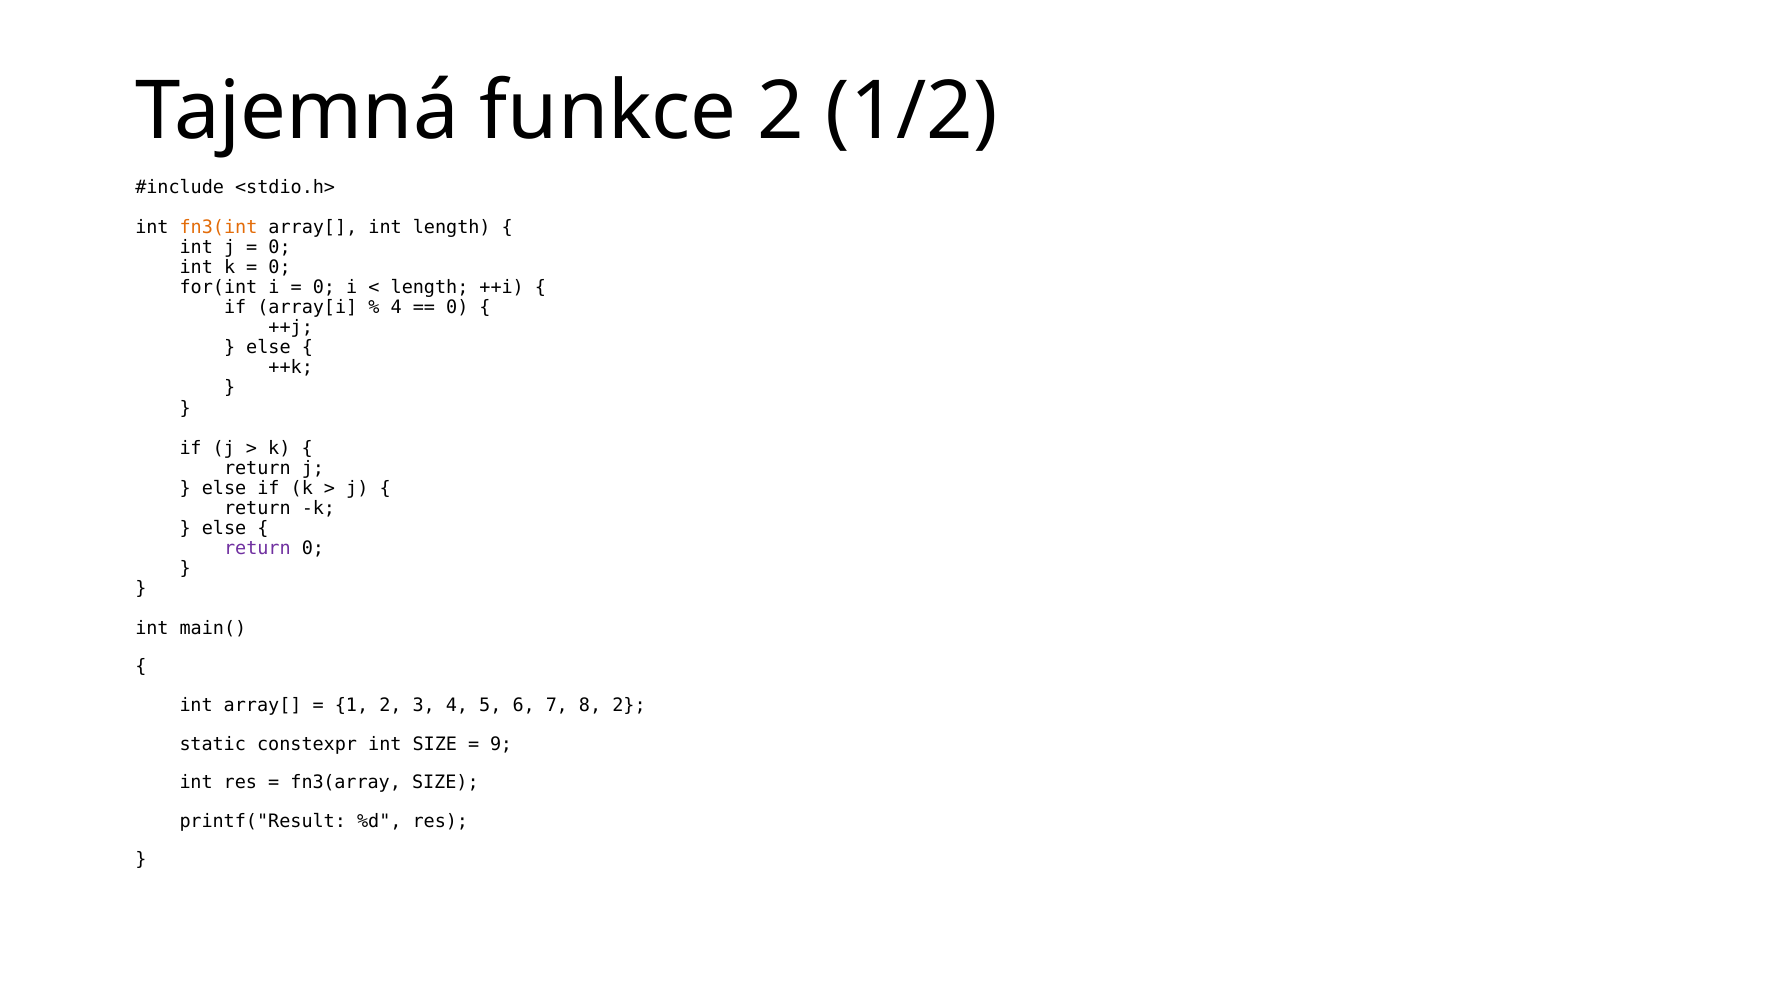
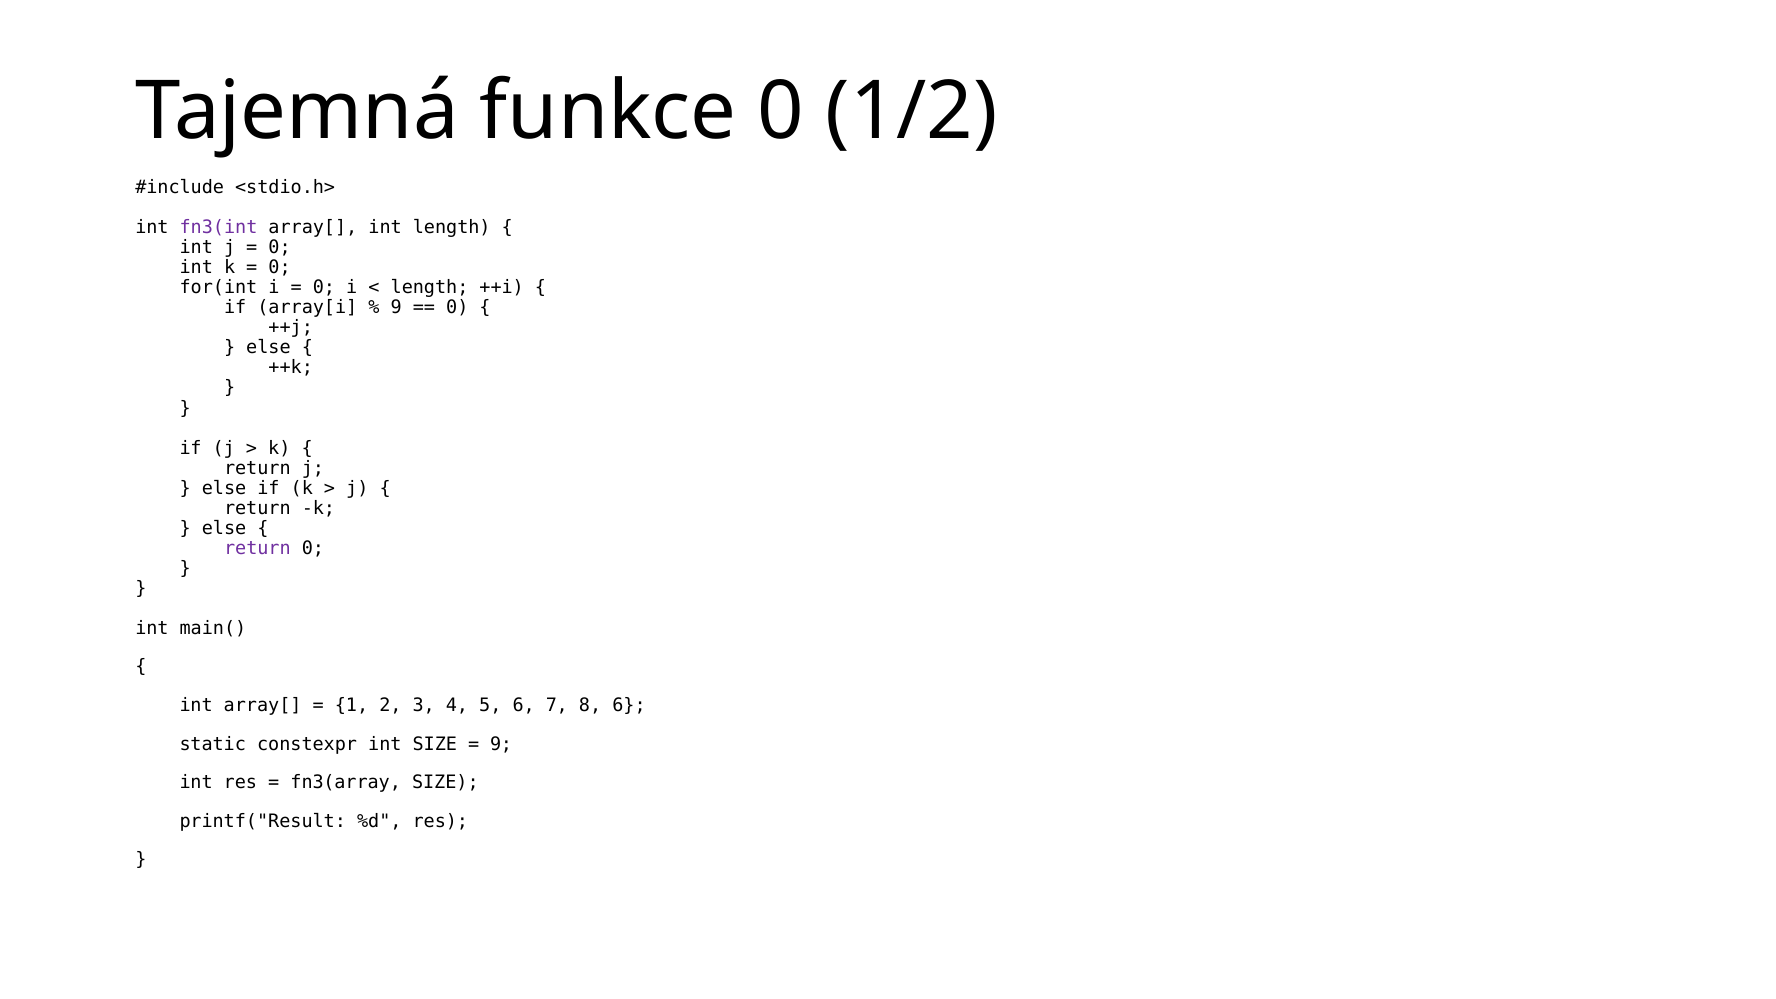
funkce 2: 2 -> 0 (781, 112)
fn3(int colour: orange -> purple (218, 228)
4: 4 -> 9 (396, 308)
8 2: 2 -> 6 (629, 705)
